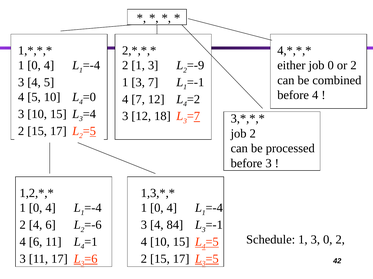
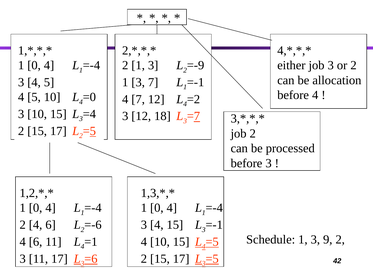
job 0: 0 -> 3 (331, 65)
combined: combined -> allocation (337, 80)
4 84: 84 -> 15 (175, 225)
3 0: 0 -> 9 (328, 240)
